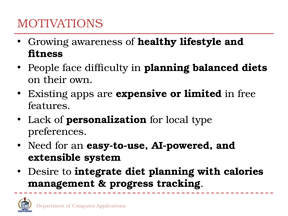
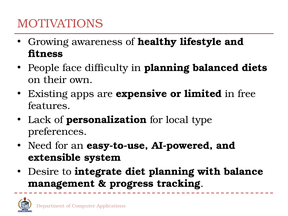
calories: calories -> balance (244, 172)
